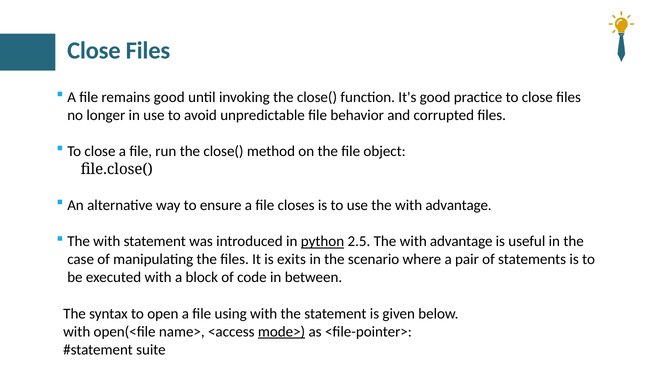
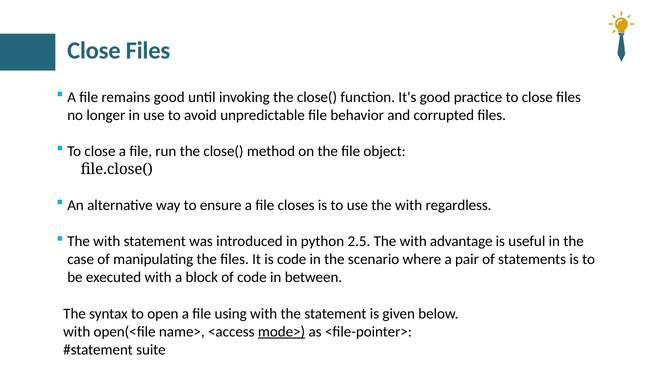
use the with advantage: advantage -> regardless (458, 205)
python underline: present -> none (322, 241)
is exits: exits -> code (292, 259)
